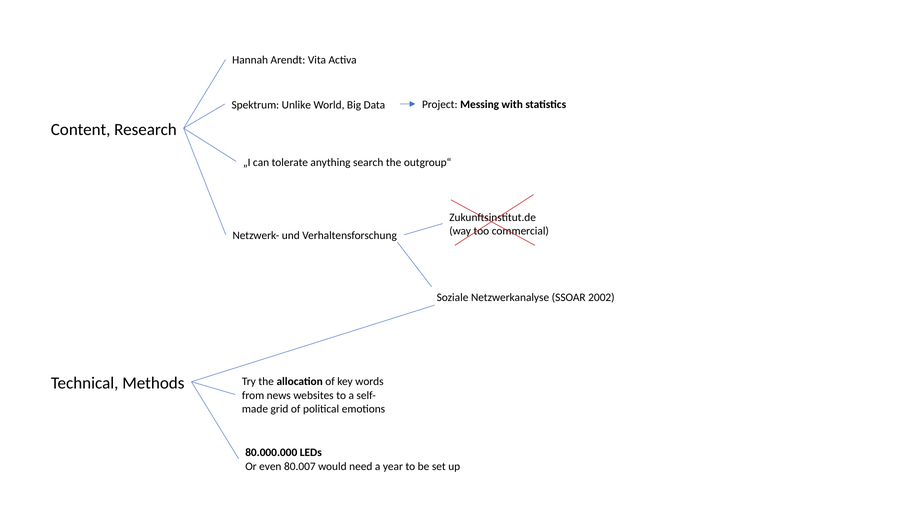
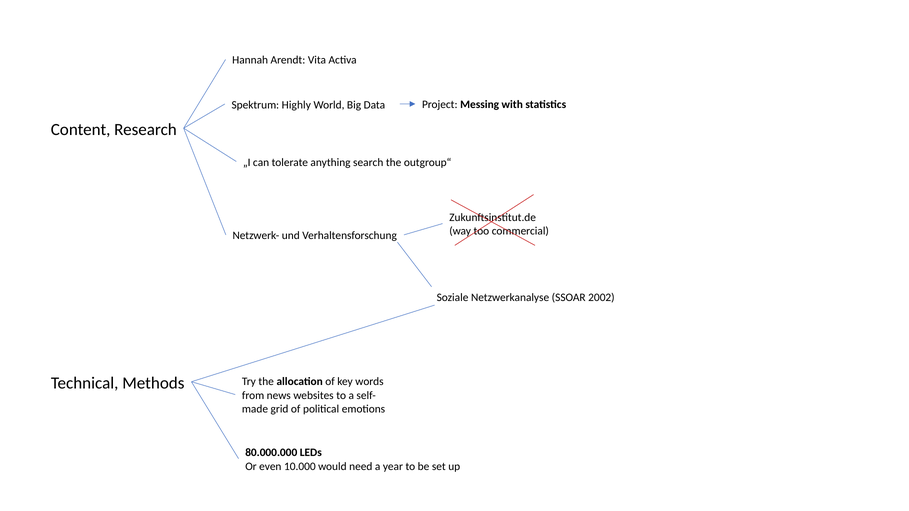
Unlike: Unlike -> Highly (296, 105)
80.007: 80.007 -> 10.000 (300, 467)
